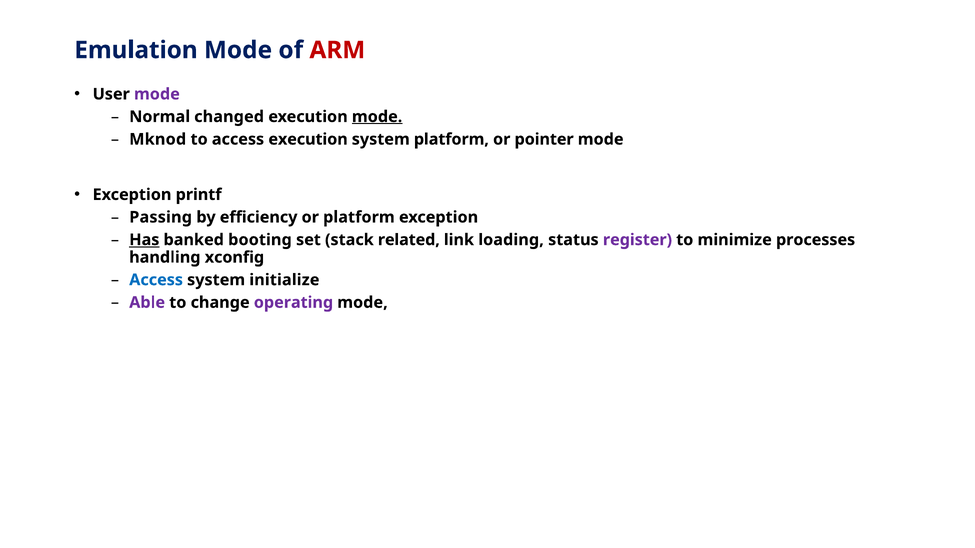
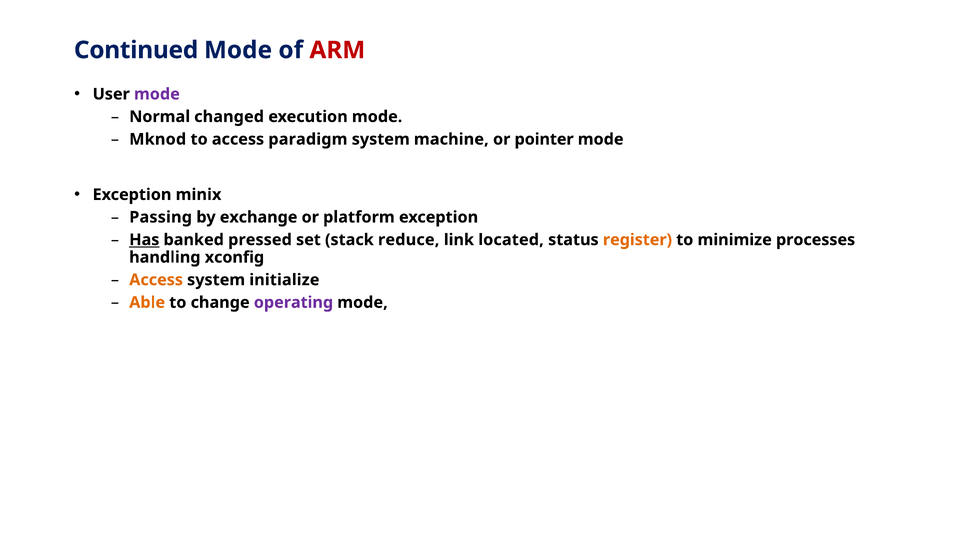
Emulation: Emulation -> Continued (136, 50)
mode underline: present -> none (377, 117)
access execution: execution -> paradigm (308, 139)
system platform: platform -> machine (451, 139)
printf: printf -> minix (199, 195)
efficiency: efficiency -> exchange (259, 217)
booting: booting -> pressed (260, 240)
related: related -> reduce (409, 240)
loading: loading -> located (511, 240)
register colour: purple -> orange (637, 240)
Access colour: blue -> orange (156, 280)
Able colour: purple -> orange (147, 303)
